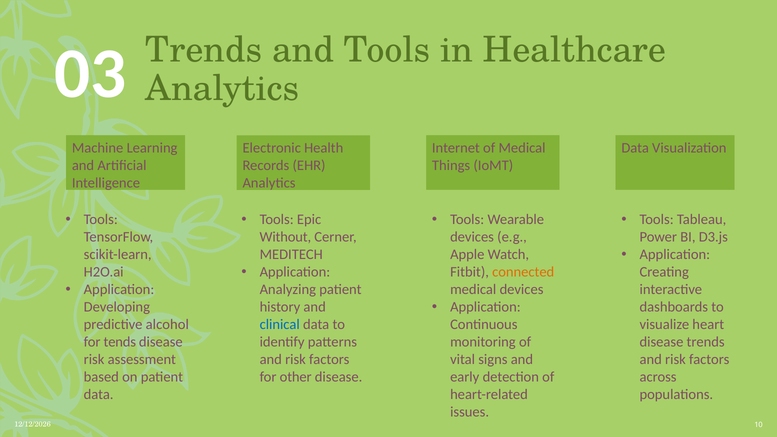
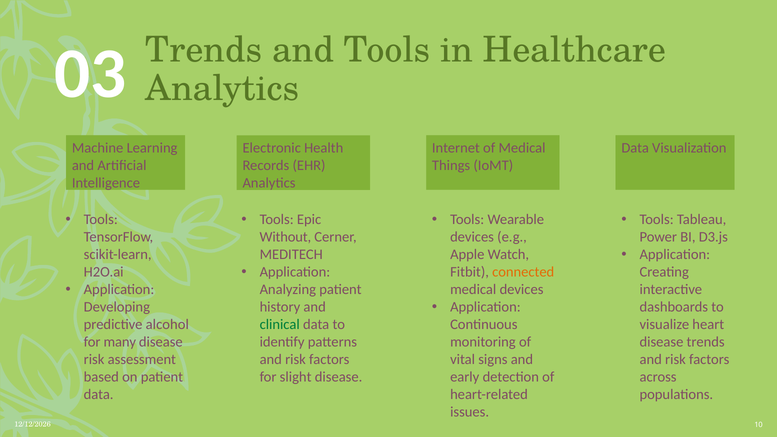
clinical colour: blue -> green (280, 325)
tends: tends -> many (120, 342)
other: other -> slight (296, 377)
